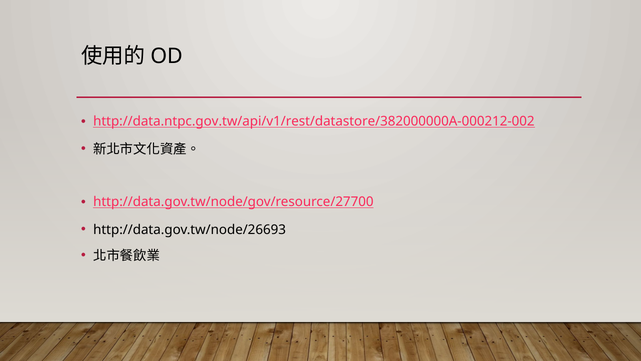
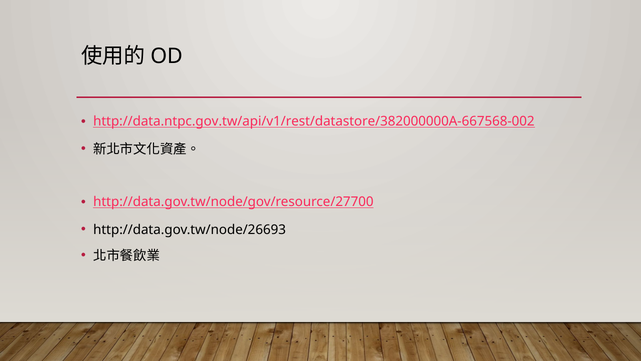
http://data.ntpc.gov.tw/api/v1/rest/datastore/382000000A-000212-002: http://data.ntpc.gov.tw/api/v1/rest/datastore/382000000A-000212-002 -> http://data.ntpc.gov.tw/api/v1/rest/datastore/382000000A-667568-002 (314, 121)
